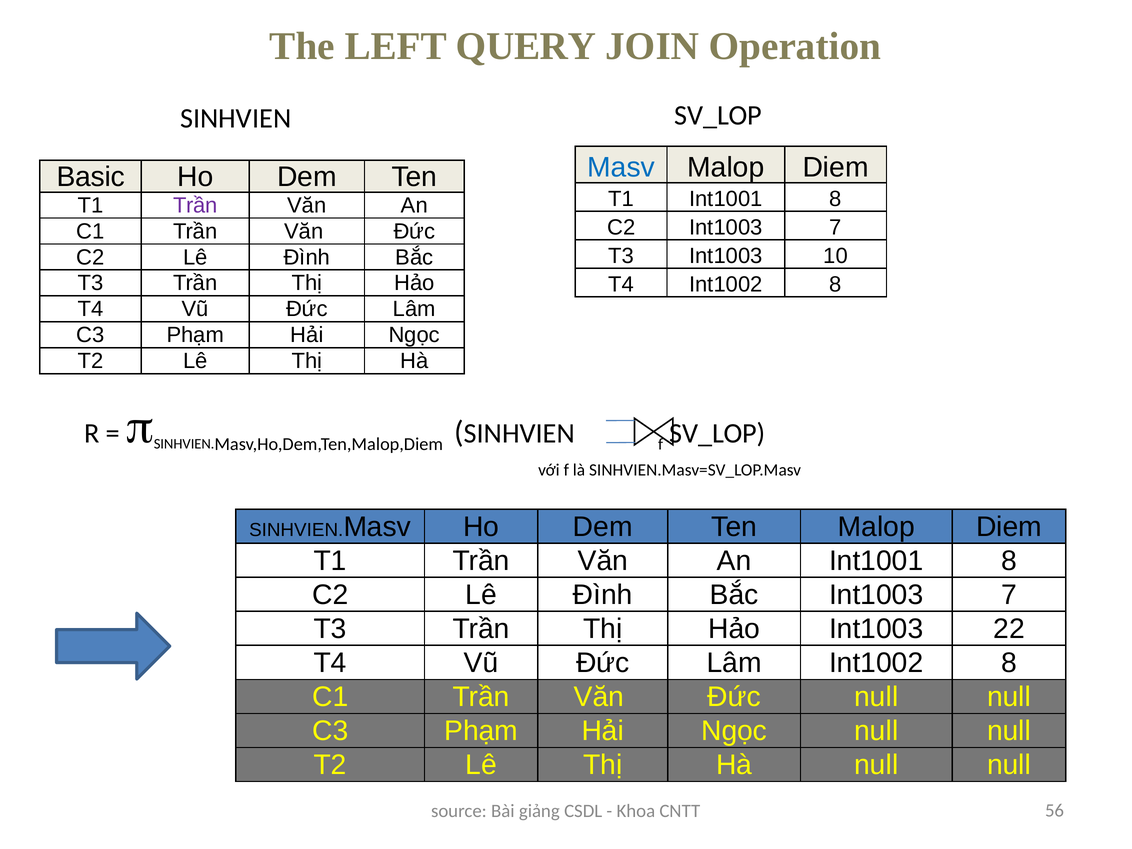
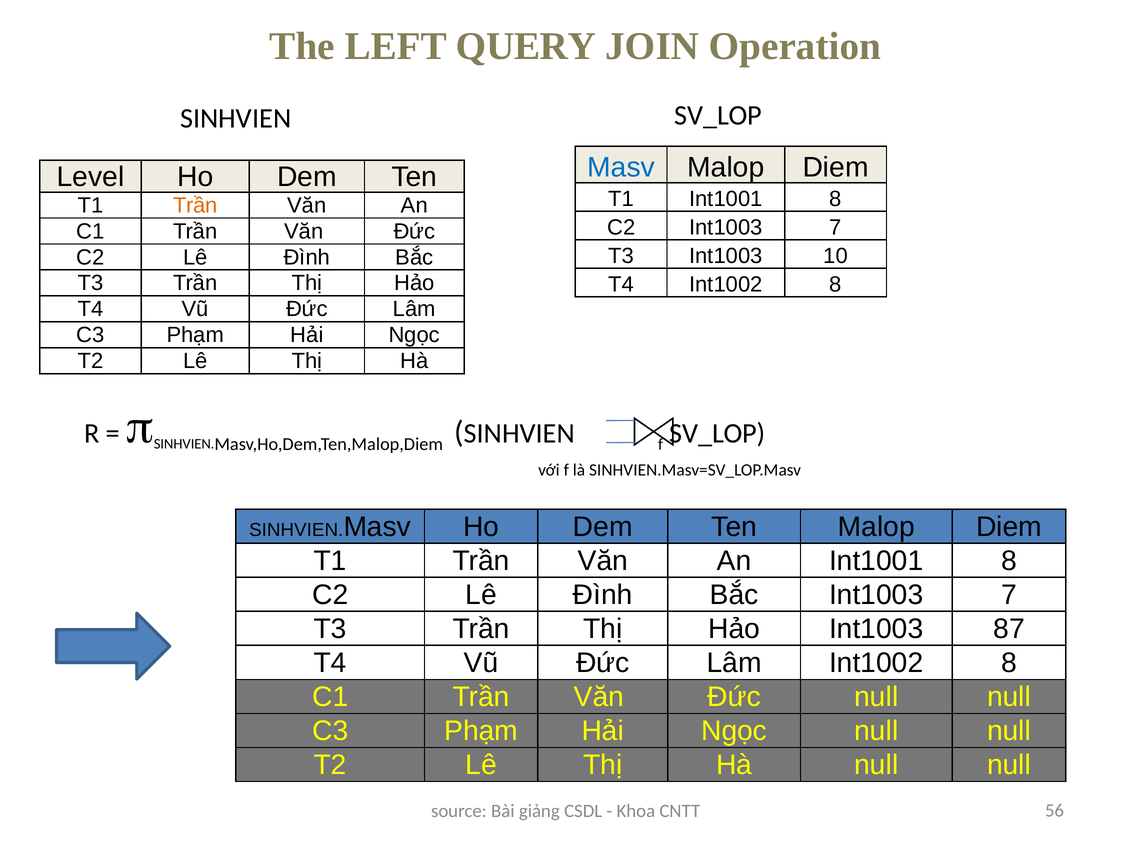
Basic: Basic -> Level (91, 177)
Trần colour: purple -> orange (195, 205)
22: 22 -> 87 (1009, 629)
